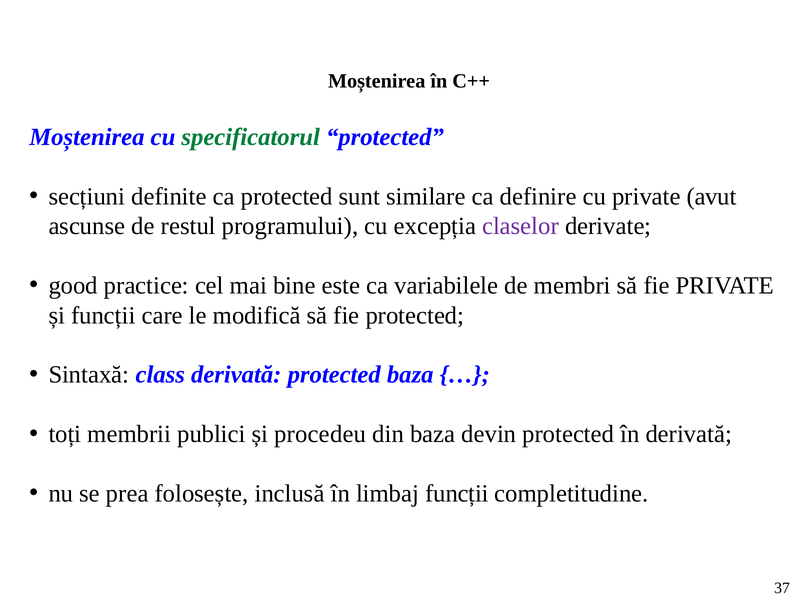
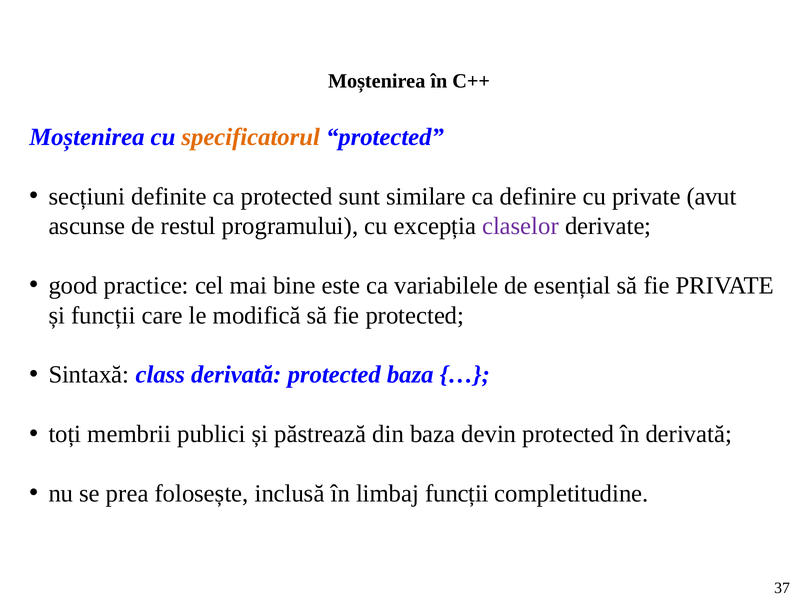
specificatorul colour: green -> orange (251, 137)
membri: membri -> esențial (572, 285)
procedeu: procedeu -> păstrează (320, 434)
